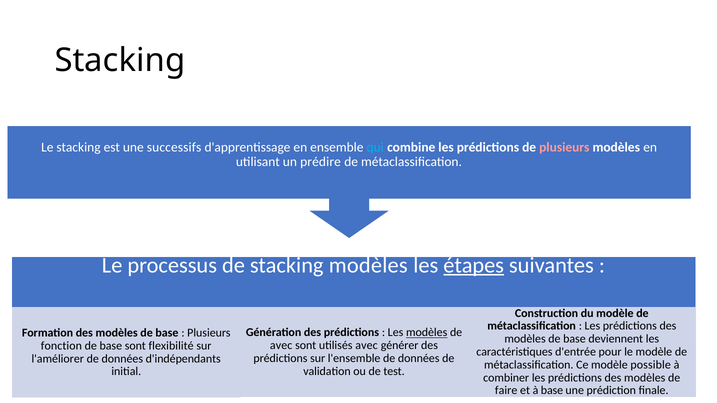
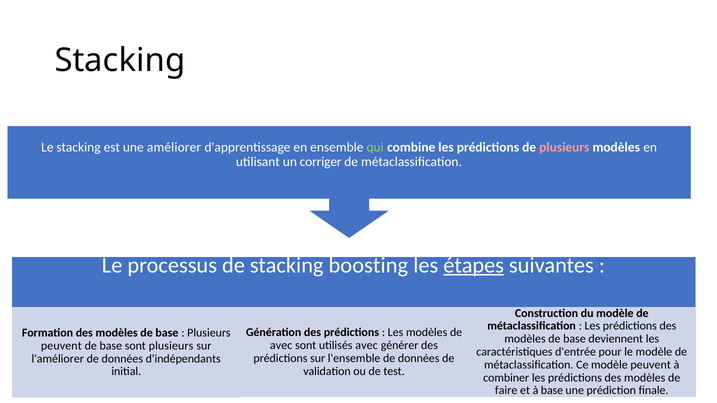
successifs: successifs -> améliorer (174, 148)
qui colour: light blue -> light green (375, 148)
prédire: prédire -> corriger (321, 162)
stacking modèles: modèles -> boosting (368, 265)
modèles underline: present -> none (427, 333)
fonction: fonction -> peuvent (61, 346)
sont flexibilité: flexibilité -> plusieurs (171, 346)
modèle possible: possible -> peuvent (651, 365)
